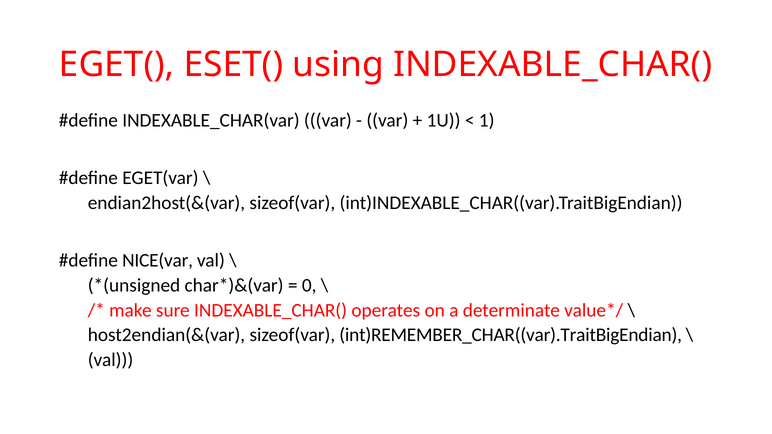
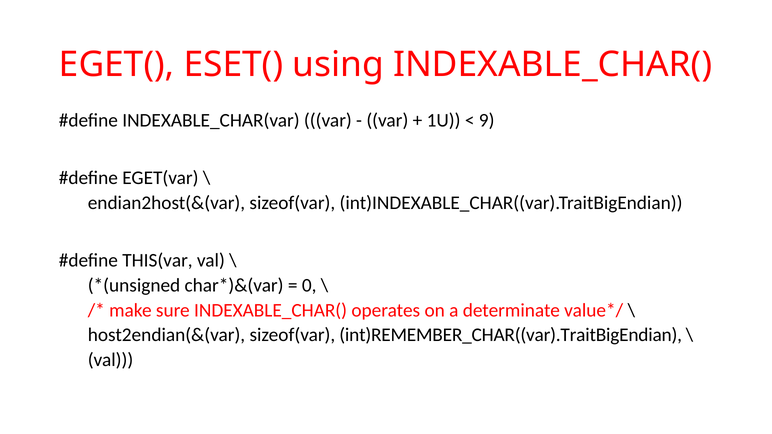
1: 1 -> 9 (487, 120)
NICE(var: NICE(var -> THIS(var (157, 261)
